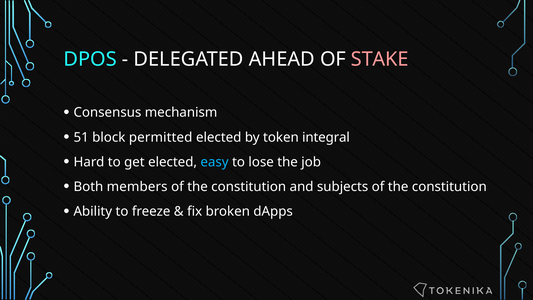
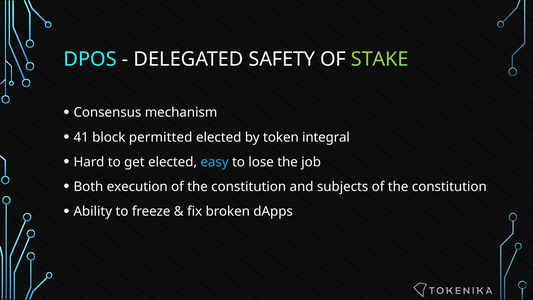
AHEAD: AHEAD -> SAFETY (282, 59)
STAKE colour: pink -> light green (380, 59)
51: 51 -> 41 (81, 137)
members: members -> execution (137, 187)
